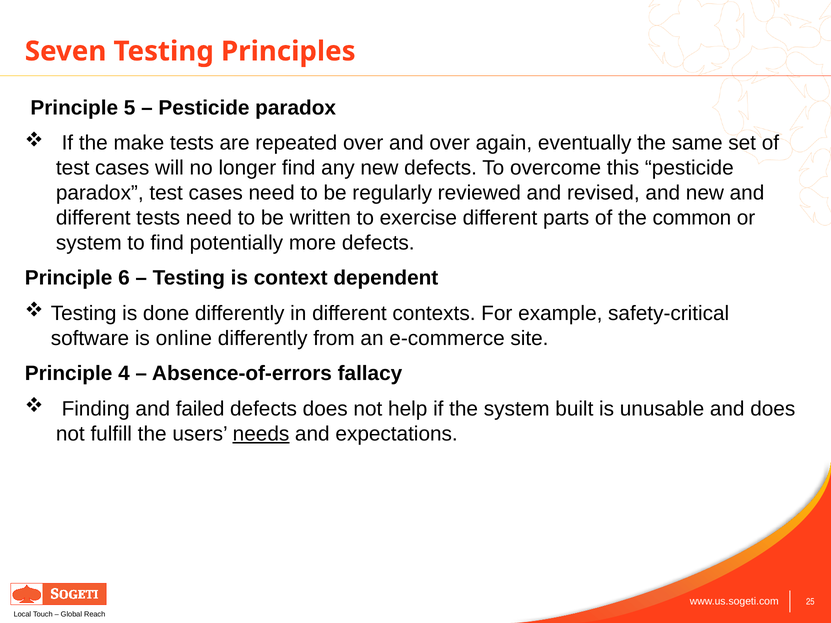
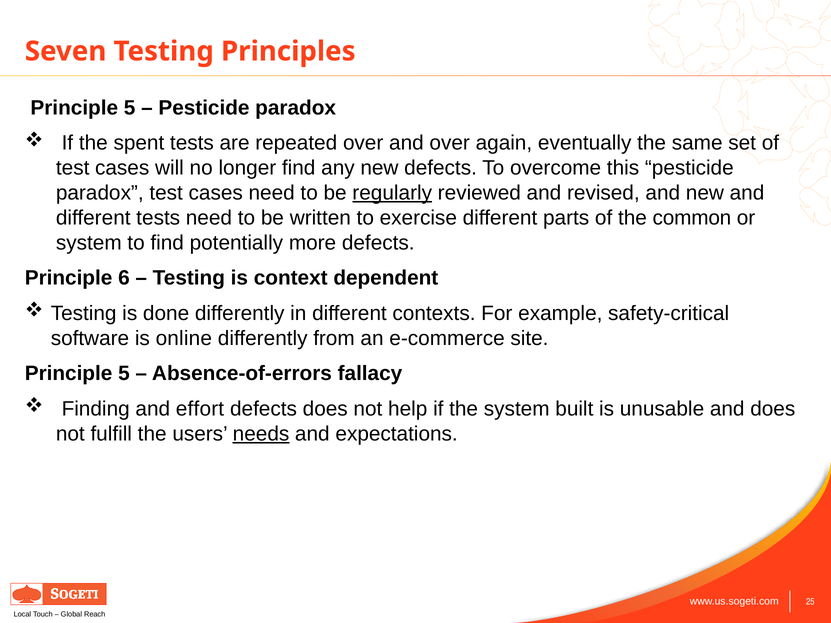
make: make -> spent (139, 143)
regularly underline: none -> present (392, 193)
4: 4 -> 5 (124, 374)
failed: failed -> effort (200, 409)
